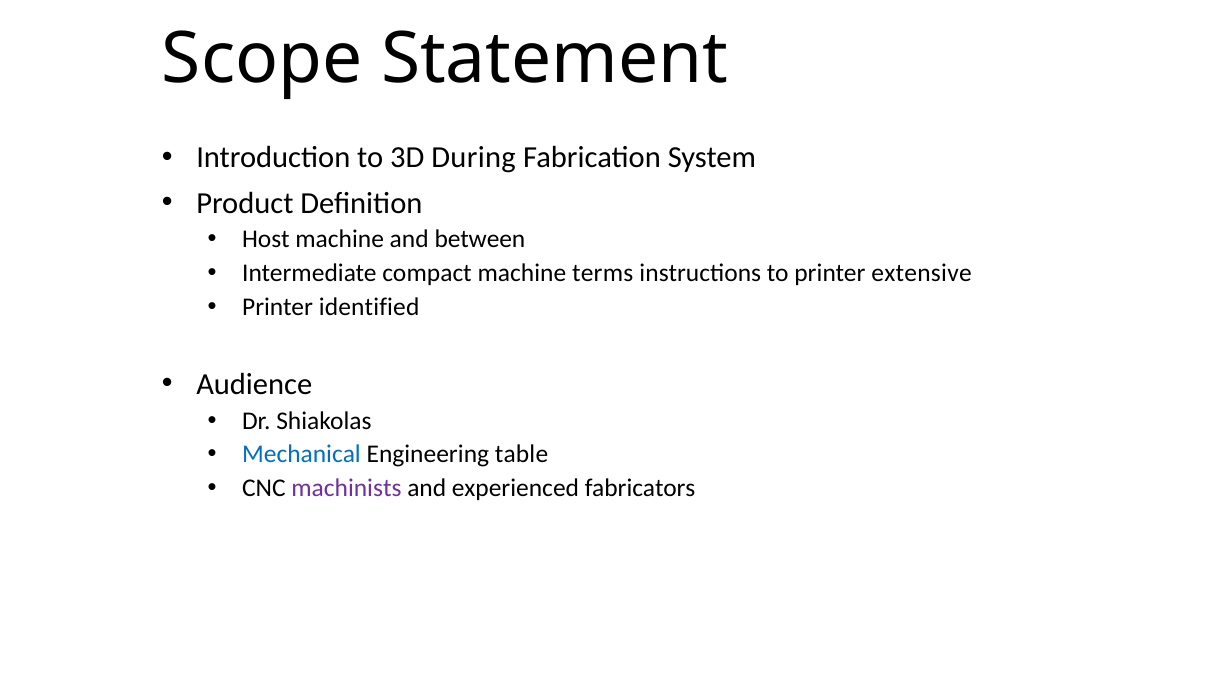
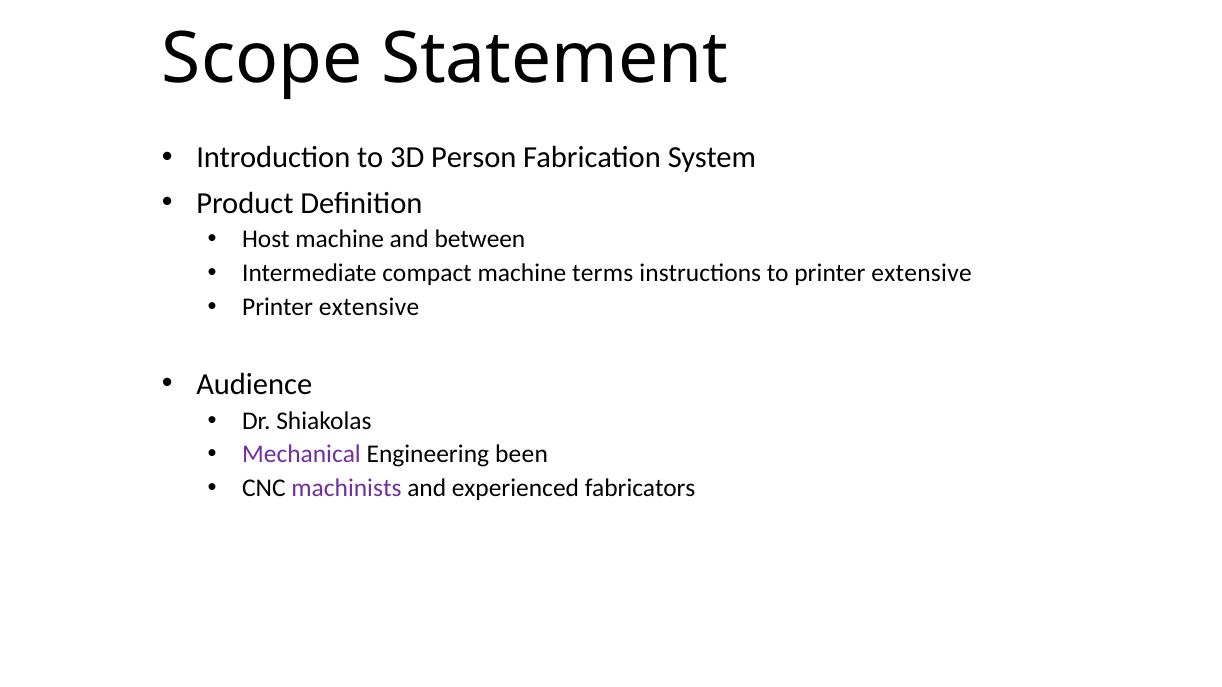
During: During -> Person (474, 157)
identified: identified -> extensive (369, 307)
Mechanical colour: blue -> purple (301, 455)
table: table -> been (521, 455)
